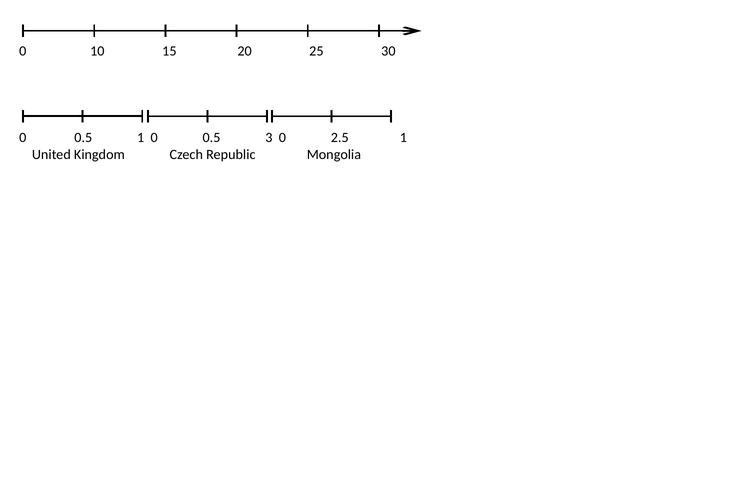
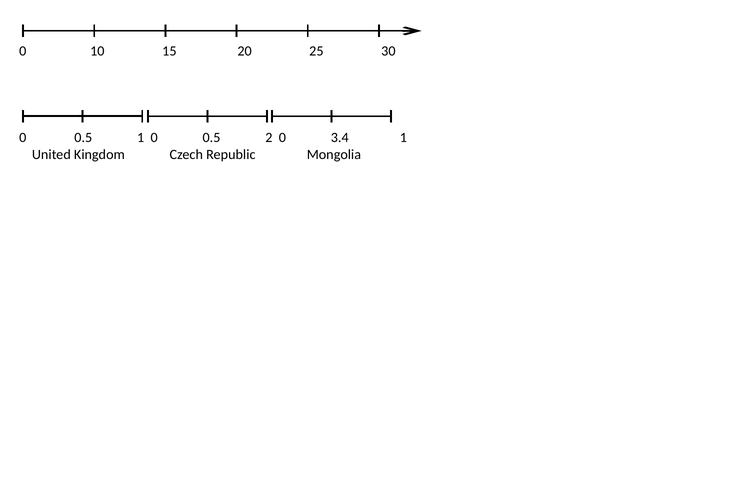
3: 3 -> 2 (269, 138)
2.5: 2.5 -> 3.4 (340, 138)
